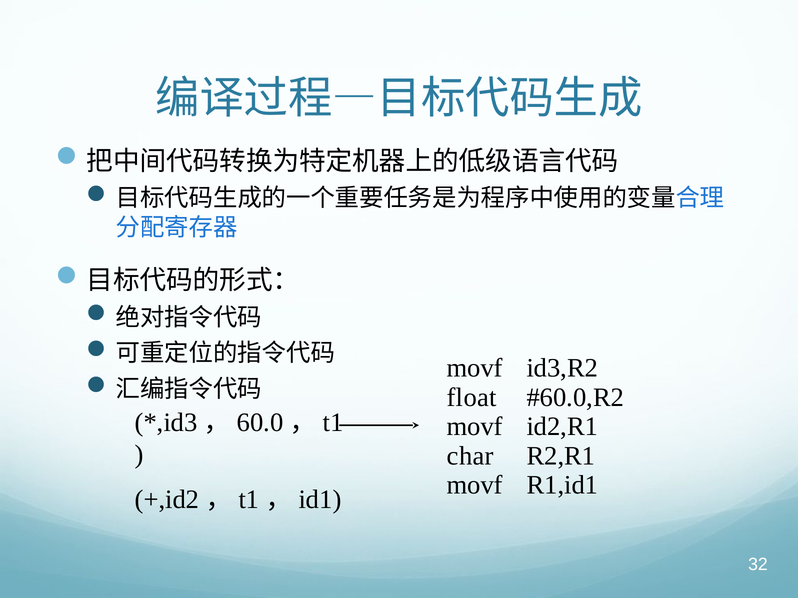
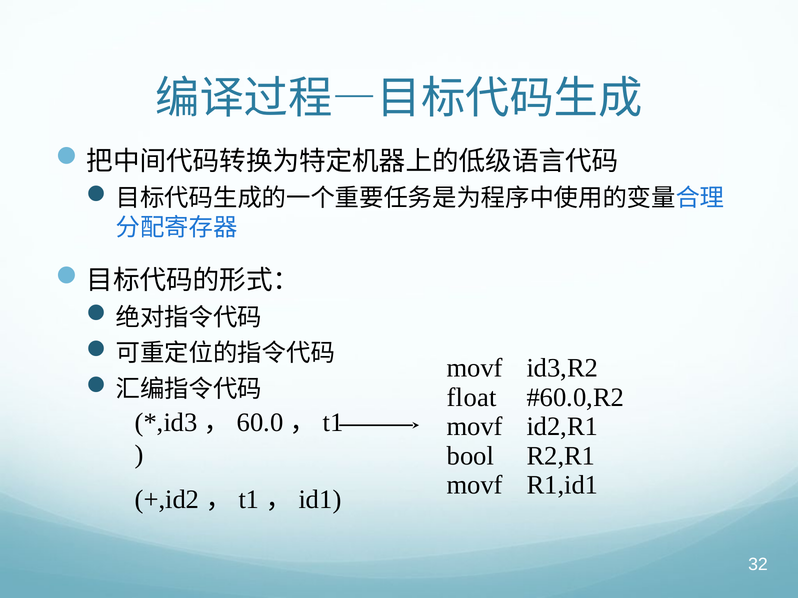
char: char -> bool (470, 456)
